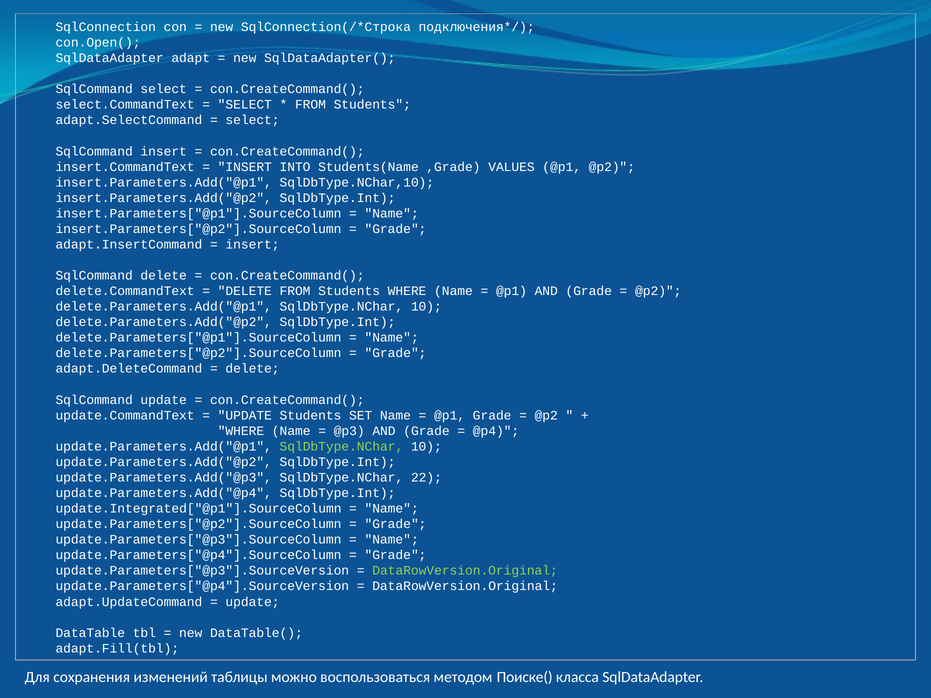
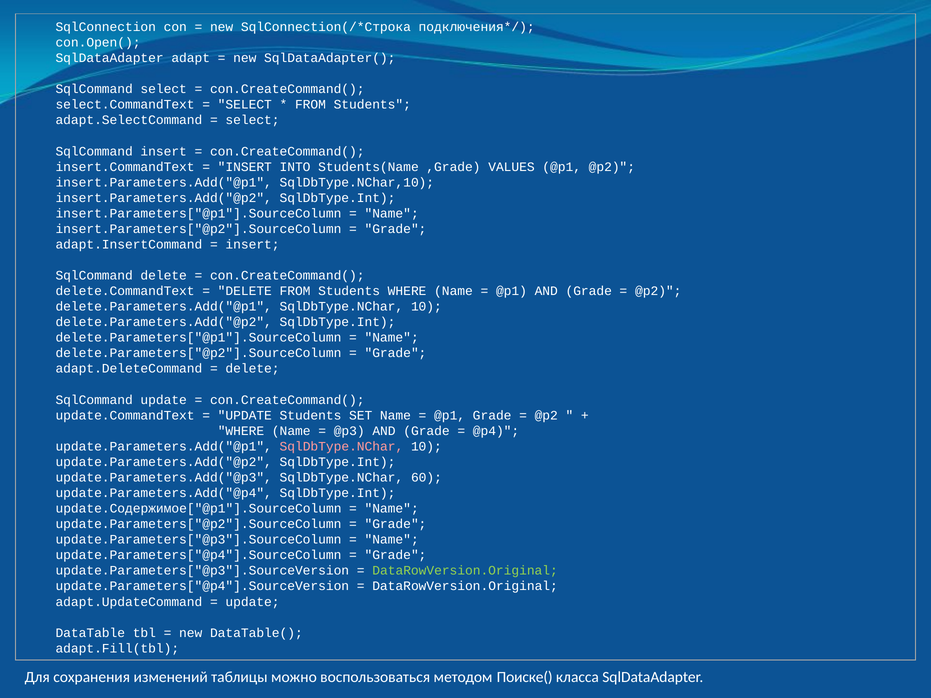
SqlDbType.NChar colour: light green -> pink (341, 447)
22: 22 -> 60 (426, 478)
update.Integrated["@p1"].SourceColumn: update.Integrated["@p1"].SourceColumn -> update.Содержимое["@p1"].SourceColumn (199, 509)
